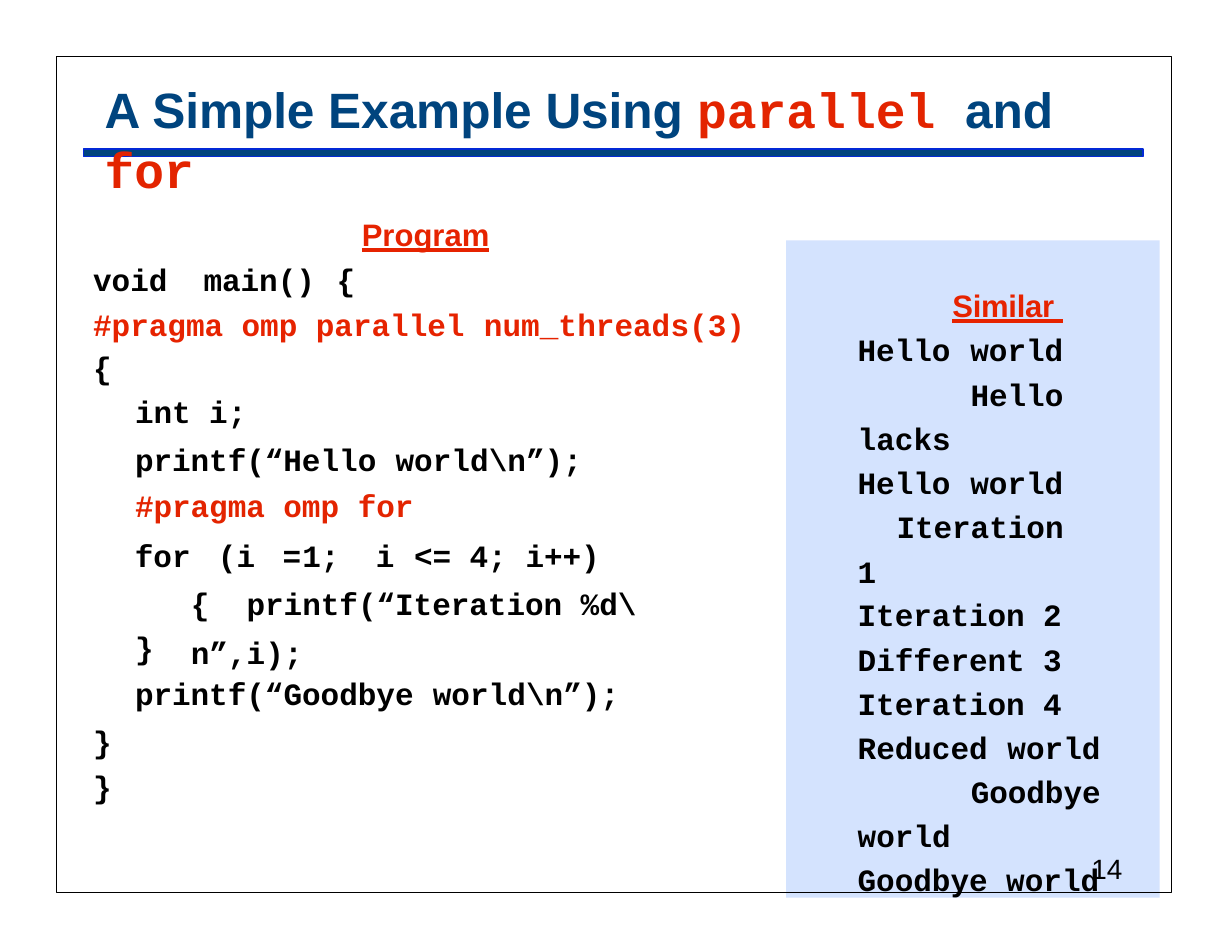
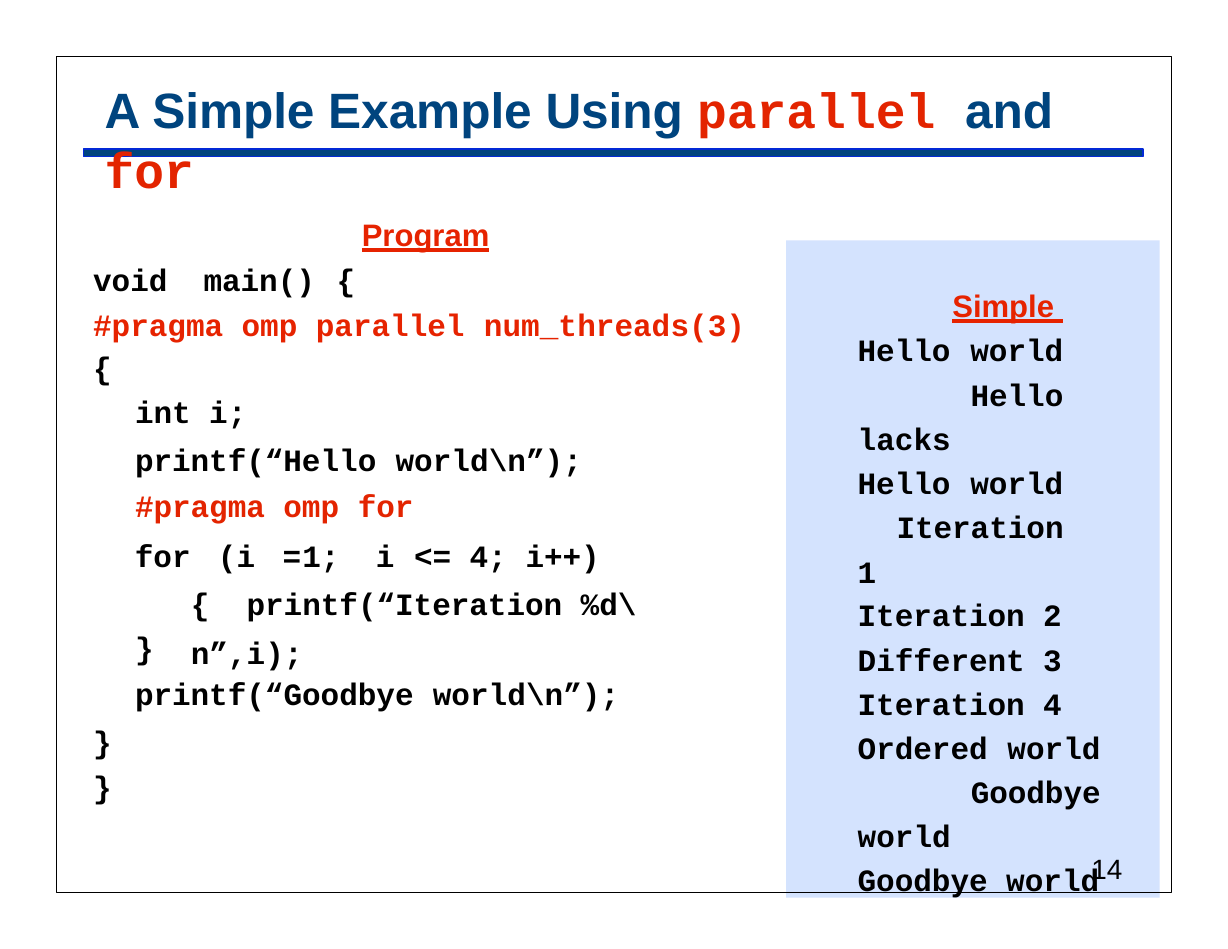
Similar: Similar -> Simple (1003, 307)
Reduced: Reduced -> Ordered (923, 749)
